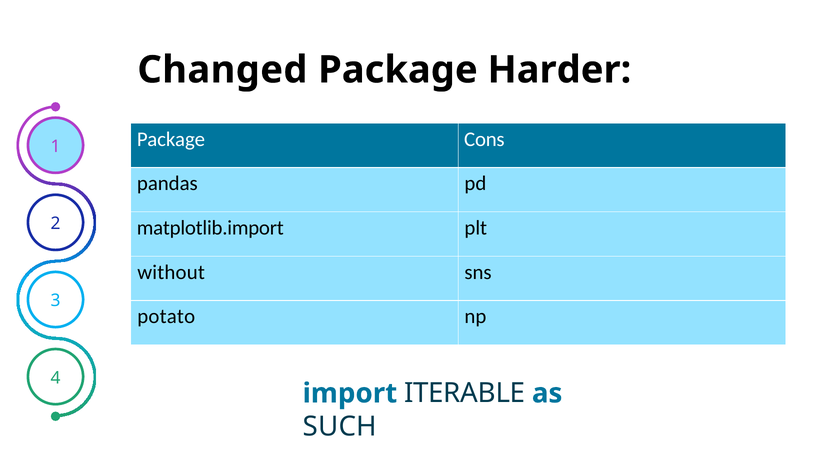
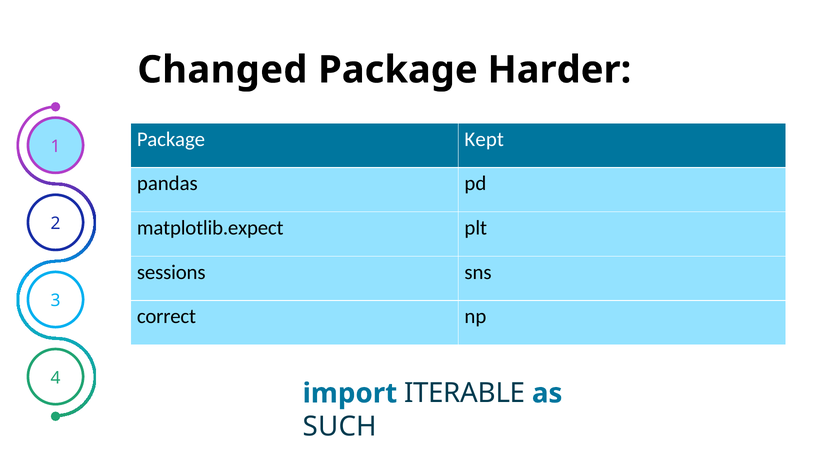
Cons: Cons -> Kept (484, 139)
matplotlib.import: matplotlib.import -> matplotlib.expect (210, 228)
without: without -> sessions (171, 272)
potato: potato -> correct (166, 317)
